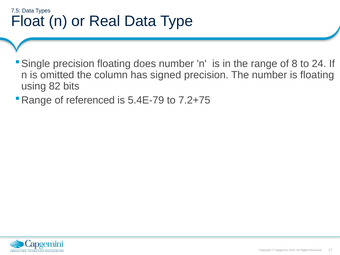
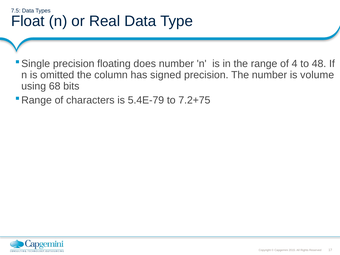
8: 8 -> 4 (295, 64)
24: 24 -> 48 (319, 64)
is floating: floating -> volume (317, 75)
82: 82 -> 68 (55, 86)
referenced: referenced -> characters (90, 100)
